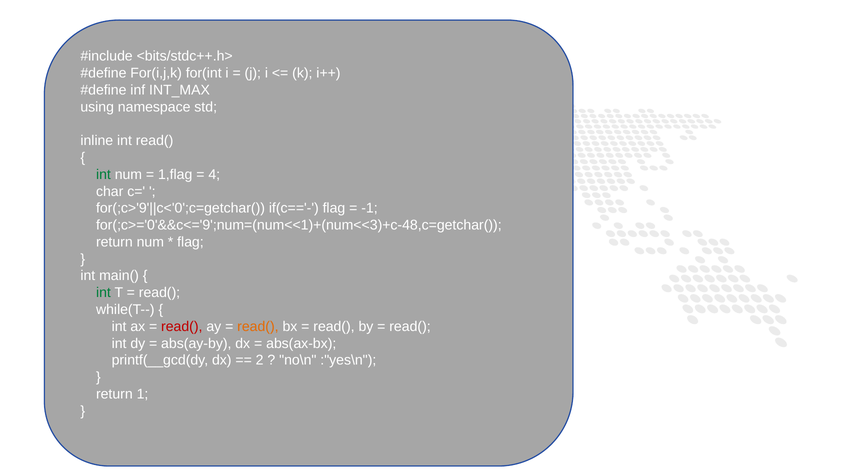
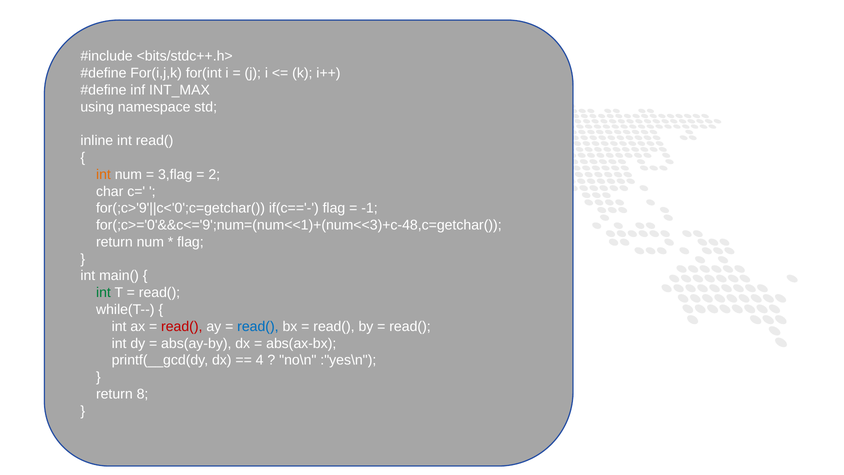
int colour: green -> orange (103, 174)
1,flag: 1,flag -> 3,flag (175, 174)
4: 4 -> 2 (214, 174)
read( colour: orange -> blue (258, 326)
2: 2 -> 4 (260, 360)
return 1: 1 -> 8 (142, 394)
